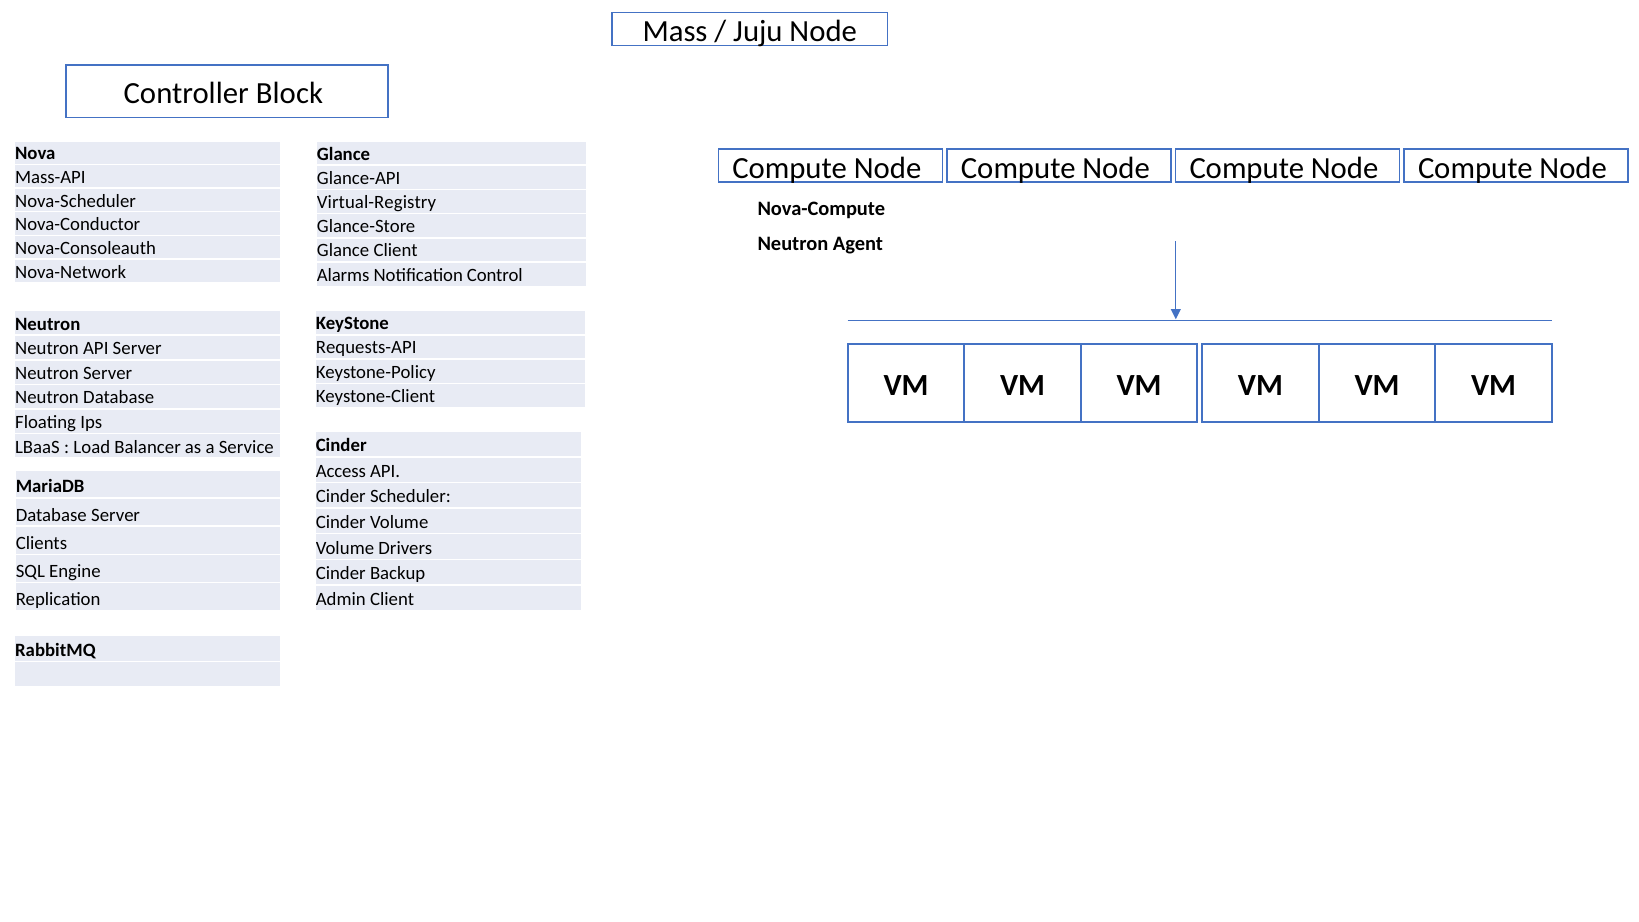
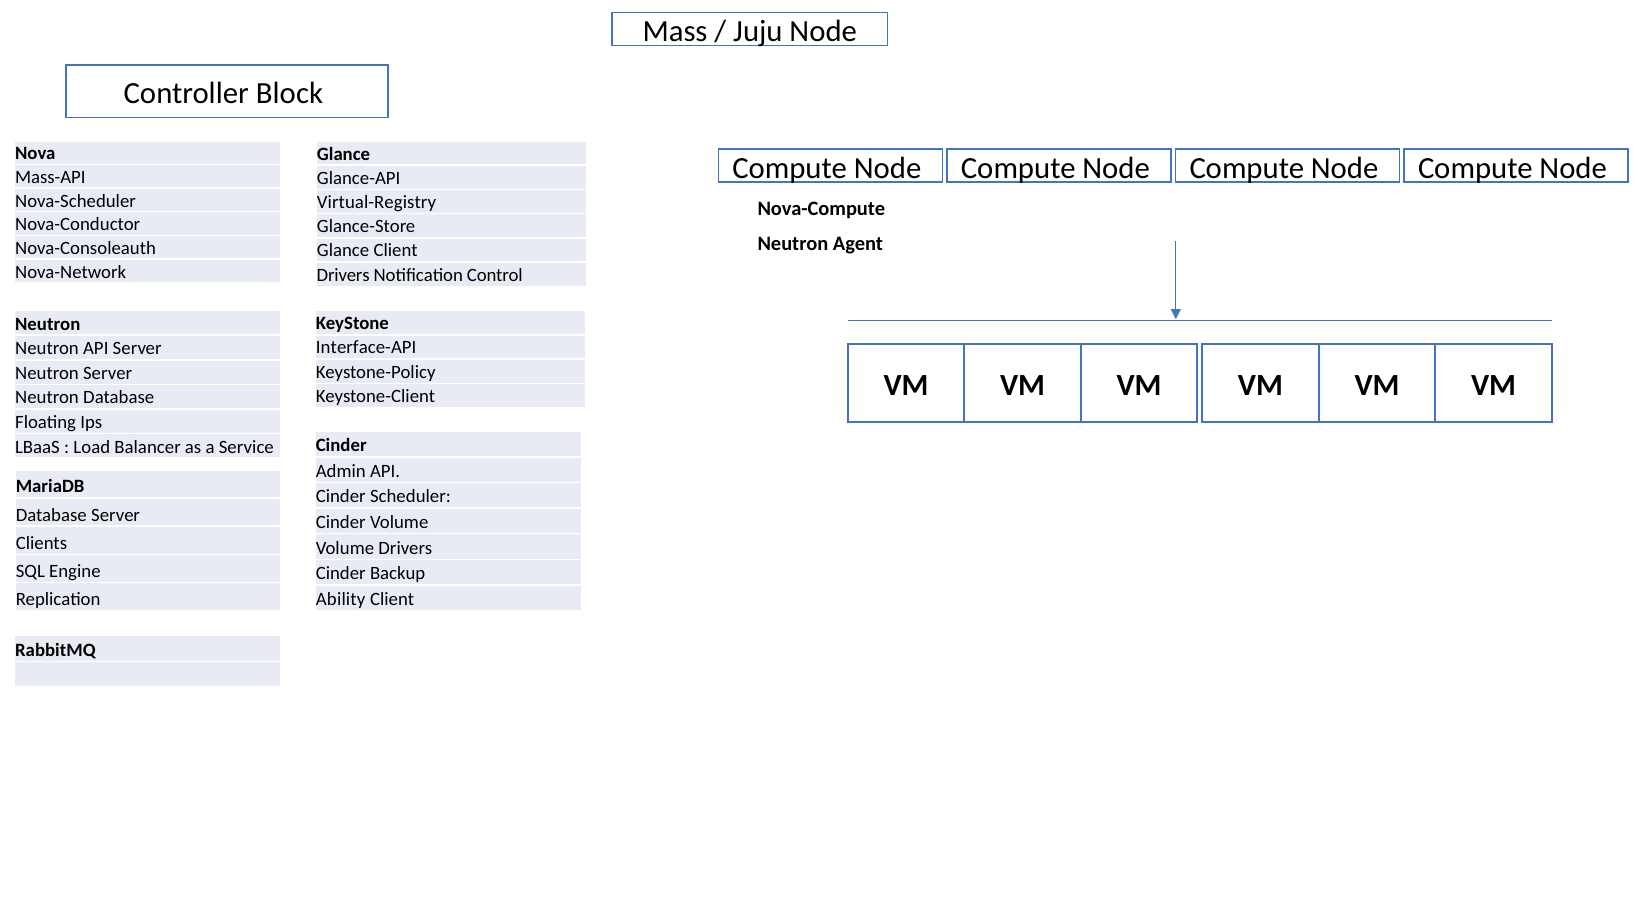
Alarms: Alarms -> Drivers (343, 275)
Requests-API: Requests-API -> Interface-API (366, 348)
Access: Access -> Admin (341, 471)
Admin: Admin -> Ability (341, 599)
